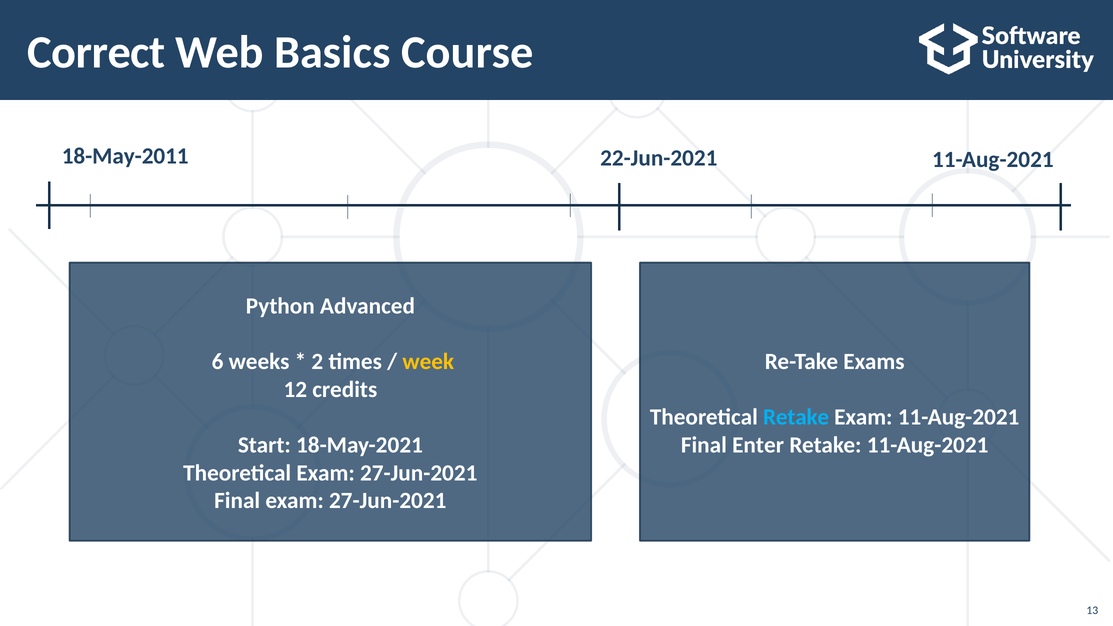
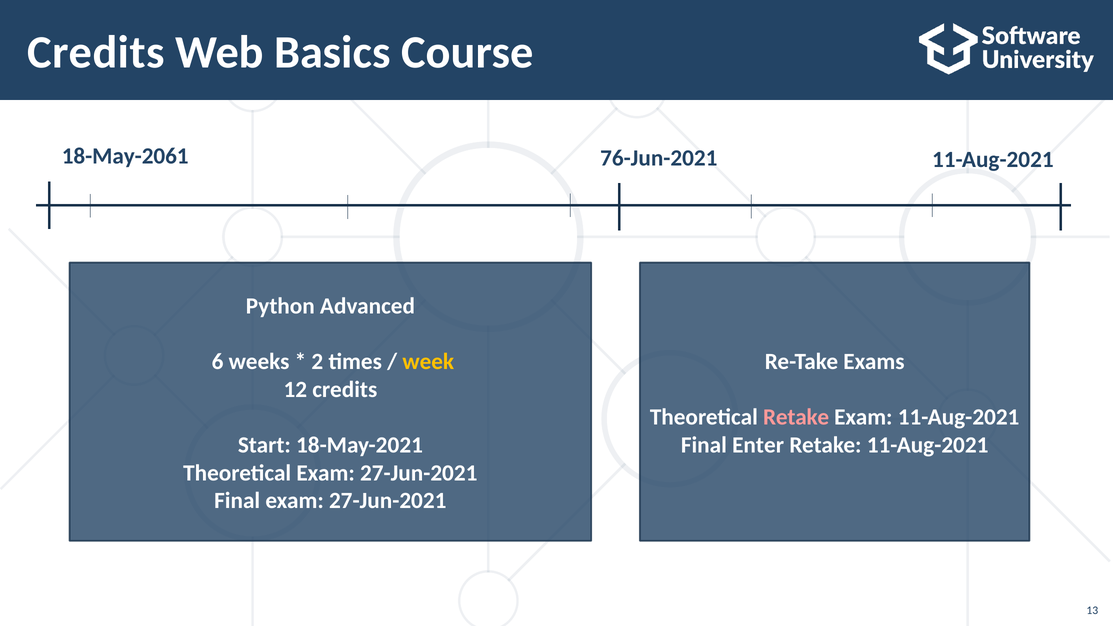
Correct: Correct -> Credits (96, 53)
18-May-2011: 18-May-2011 -> 18-May-2061 (125, 156)
22-Jun-2021: 22-Jun-2021 -> 76-Jun-2021 (659, 158)
Retake colour: light blue -> pink (796, 417)
